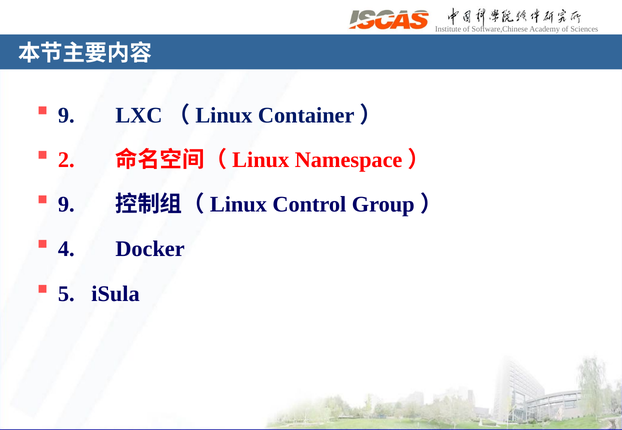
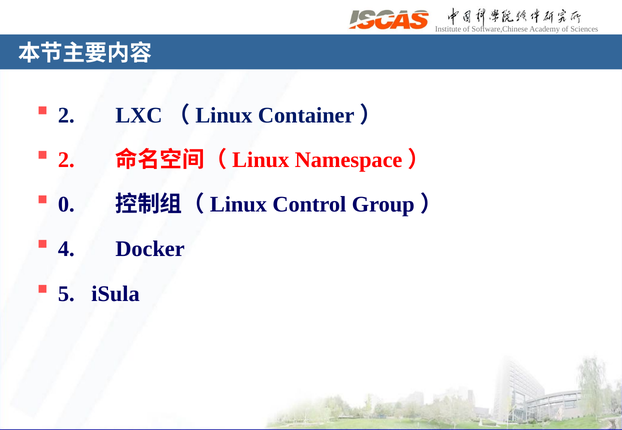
9: 9 -> 2 (66, 115)
9: 9 -> 0 (66, 205)
